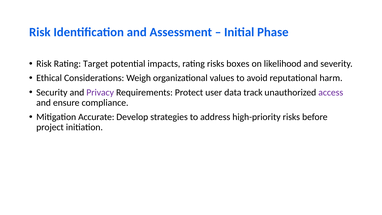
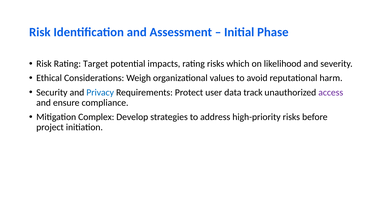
boxes: boxes -> which (238, 64)
Privacy colour: purple -> blue (100, 92)
Accurate: Accurate -> Complex (96, 117)
